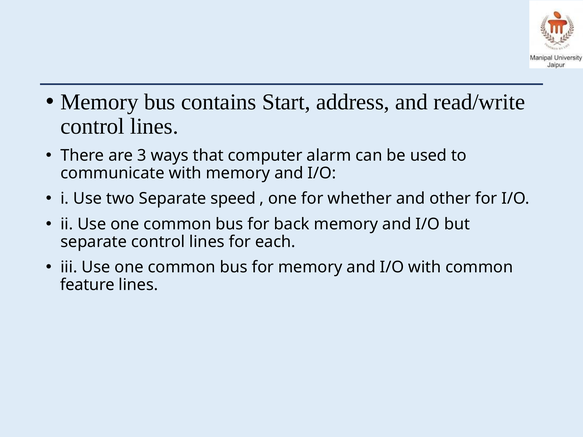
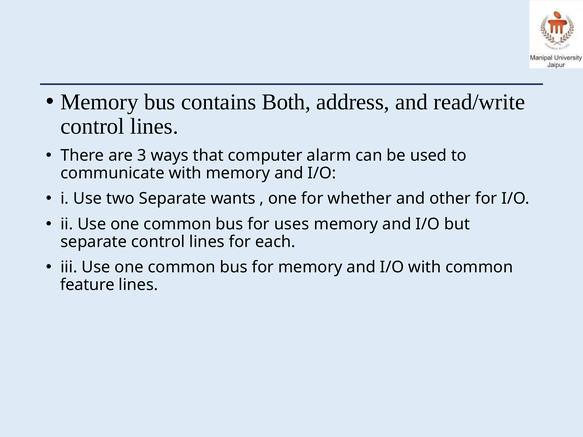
Start: Start -> Both (286, 102)
speed: speed -> wants (233, 199)
back: back -> uses (292, 224)
